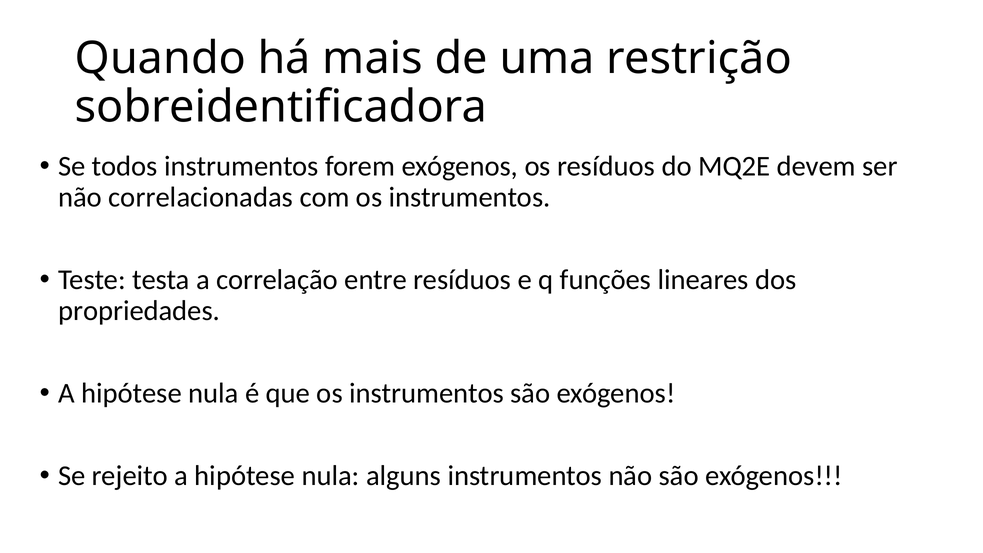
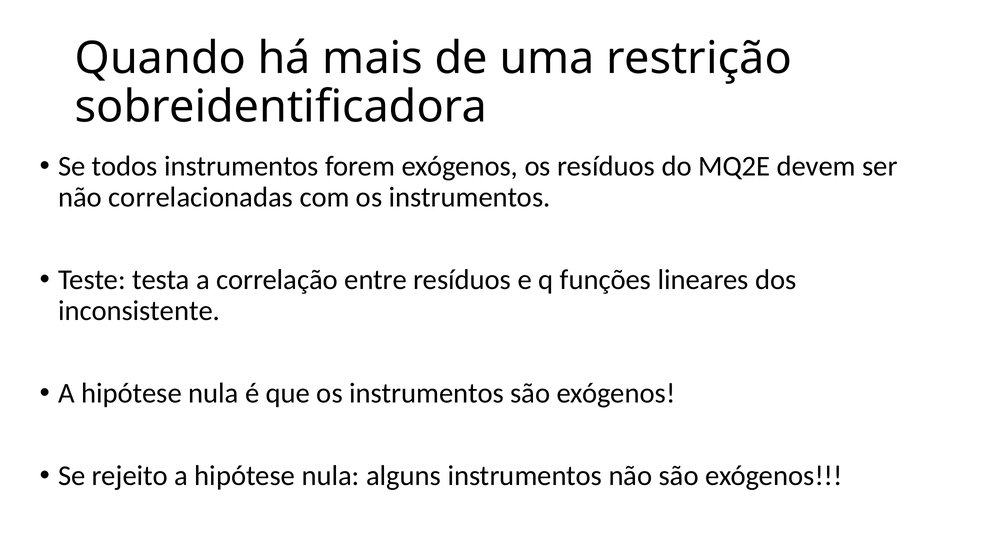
propriedades: propriedades -> inconsistente (139, 311)
